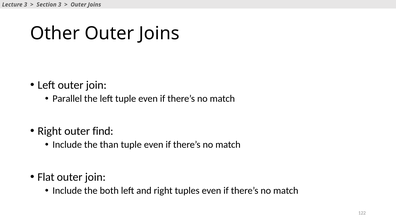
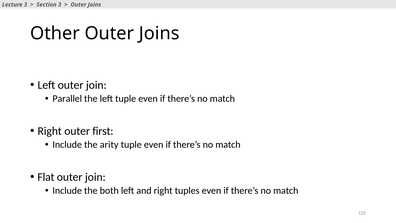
find: find -> first (103, 131)
than: than -> arity (109, 145)
